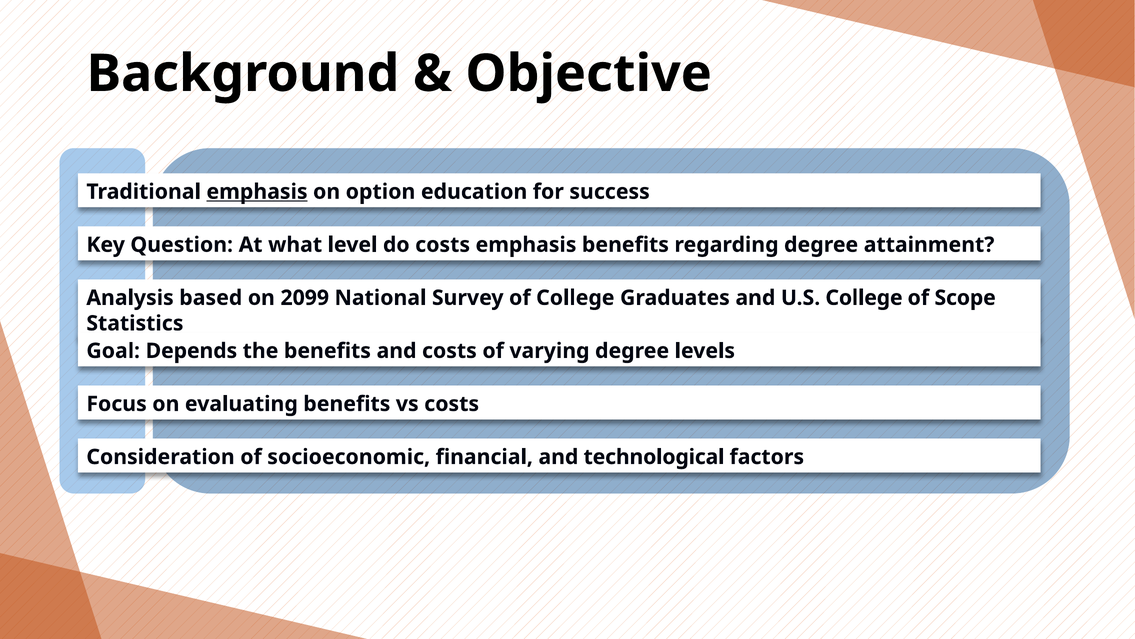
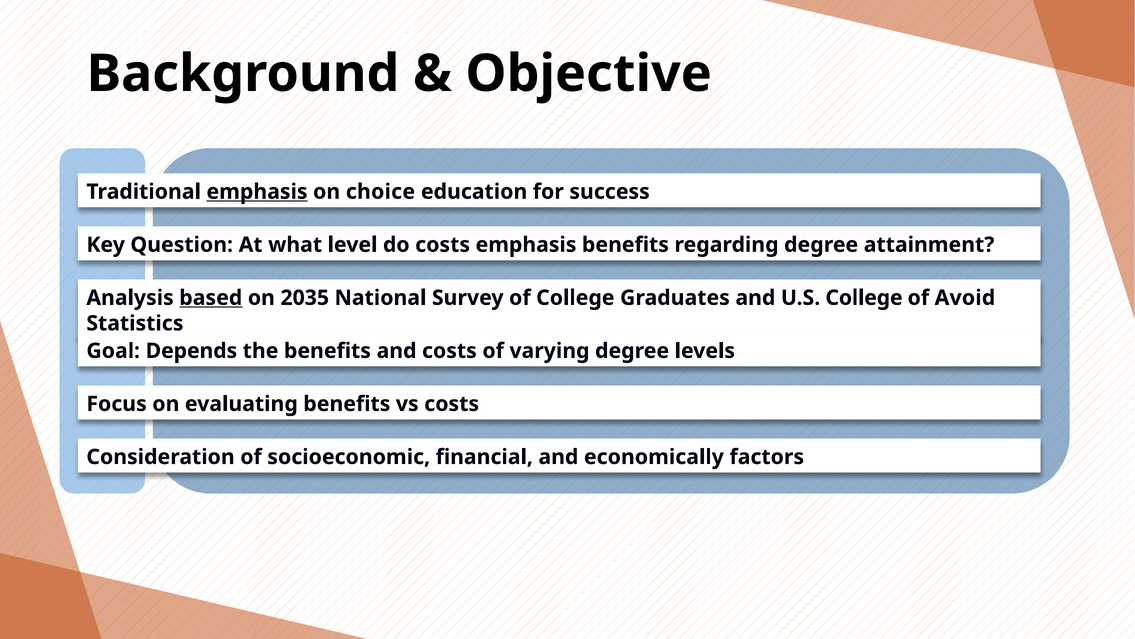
option: option -> choice (380, 192)
based underline: none -> present (211, 298)
2099: 2099 -> 2035 (305, 298)
Scope: Scope -> Avoid (965, 298)
technological: technological -> economically (654, 457)
